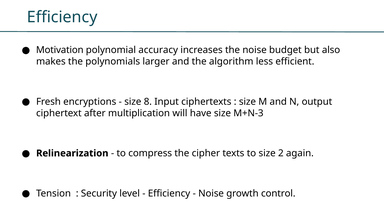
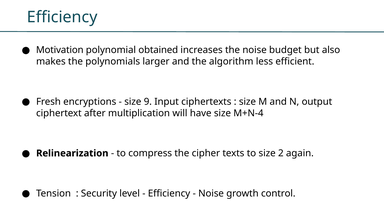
accuracy: accuracy -> obtained (158, 50)
8: 8 -> 9 (148, 102)
M+N-3: M+N-3 -> M+N-4 (248, 113)
